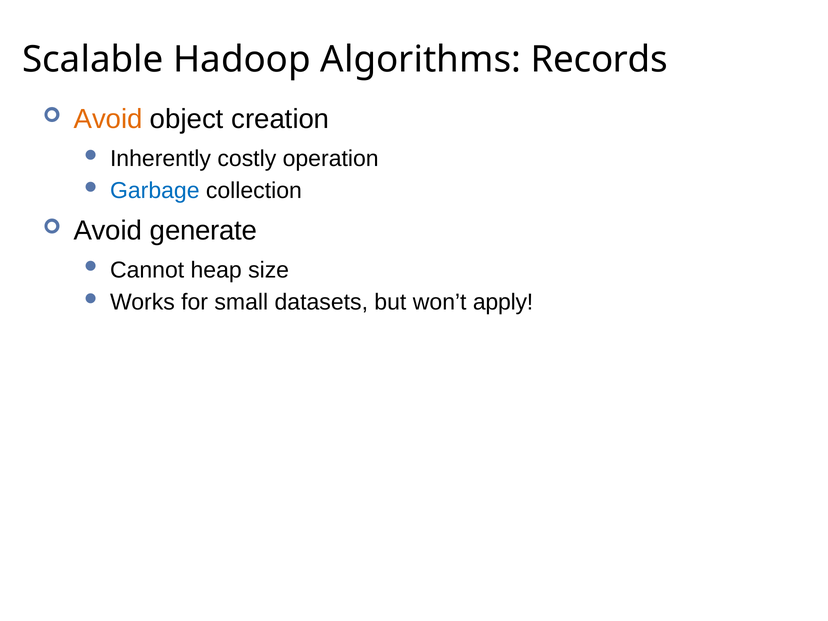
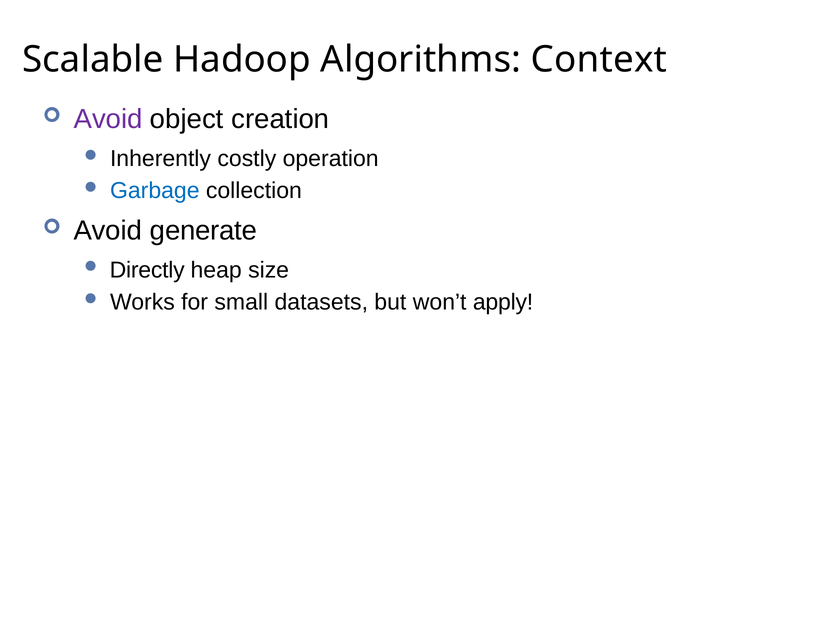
Records: Records -> Context (599, 60)
Avoid colour: orange -> purple (108, 119)
Cannot: Cannot -> Directly (147, 270)
